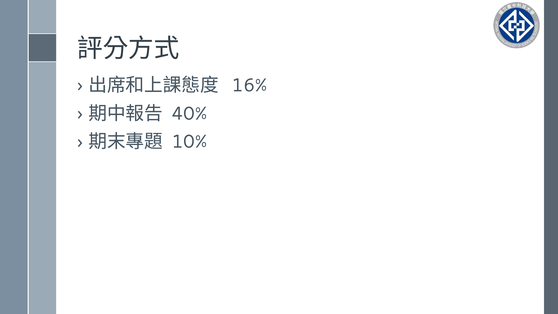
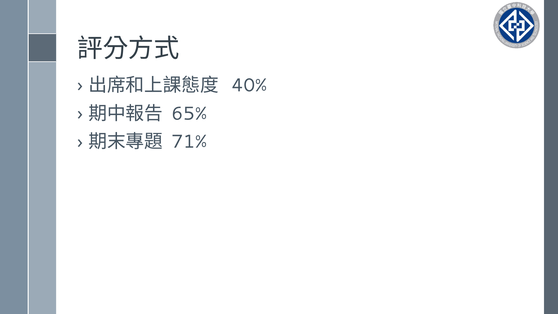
16%: 16% -> 40% (249, 85)
40%: 40% -> 65% (189, 114)
10%: 10% -> 71% (189, 142)
